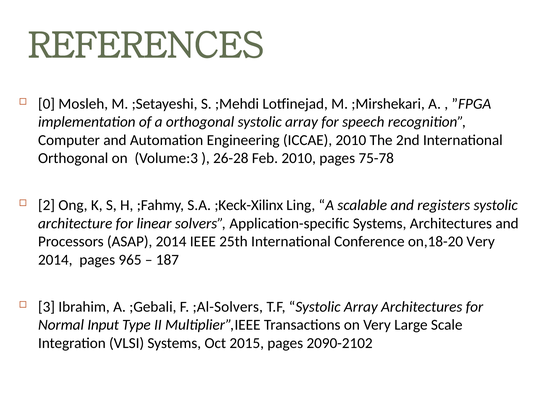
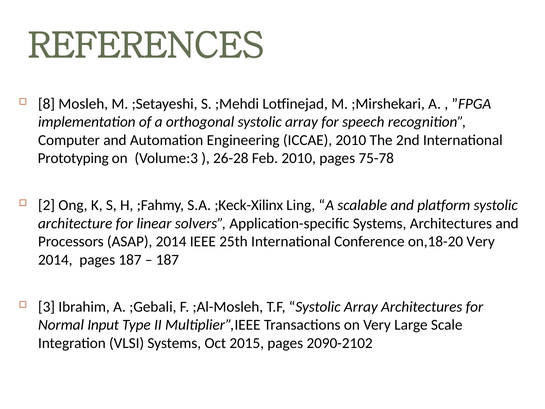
0: 0 -> 8 (47, 104)
Orthogonal: Orthogonal -> Prototyping (73, 158)
registers: registers -> platform (444, 205)
pages 965: 965 -> 187 (130, 260)
;Al-Solvers: ;Al-Solvers -> ;Al-Mosleh (228, 307)
